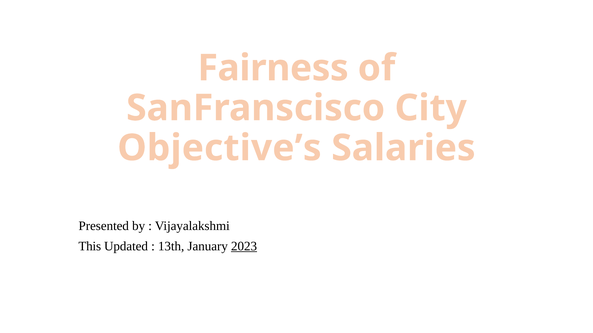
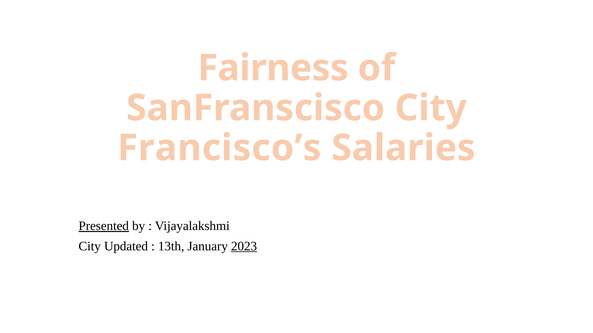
Objective’s: Objective’s -> Francisco’s (219, 148)
Presented underline: none -> present (104, 226)
This: This -> City (90, 246)
